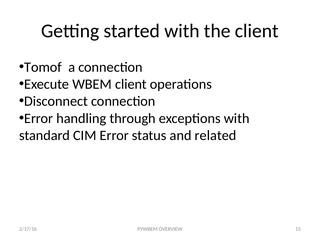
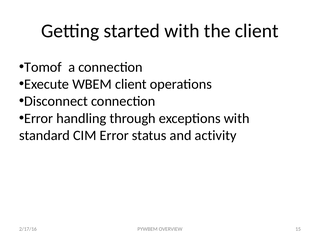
related: related -> activity (216, 135)
